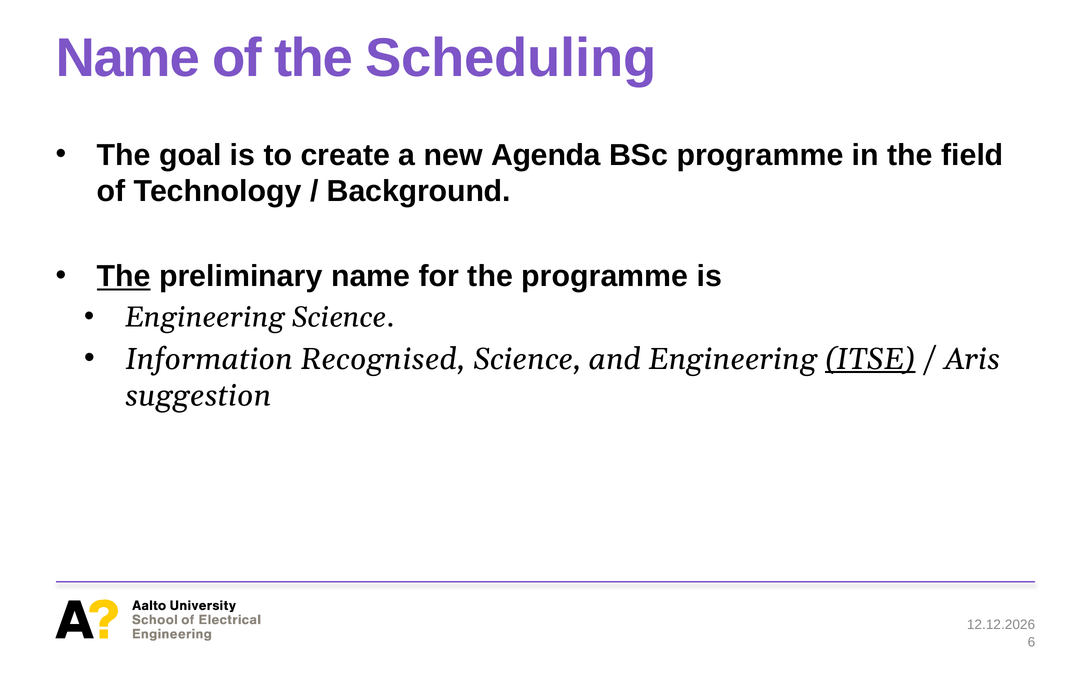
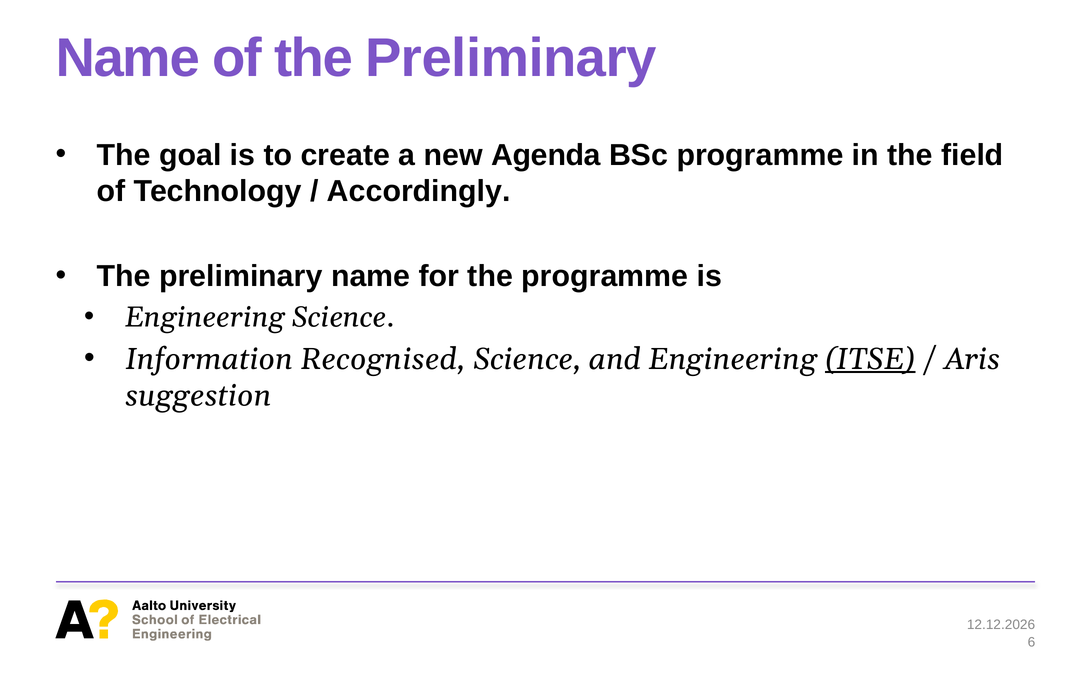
of the Scheduling: Scheduling -> Preliminary (511, 58)
Background: Background -> Accordingly (419, 191)
The underline: present -> none (124, 276)
